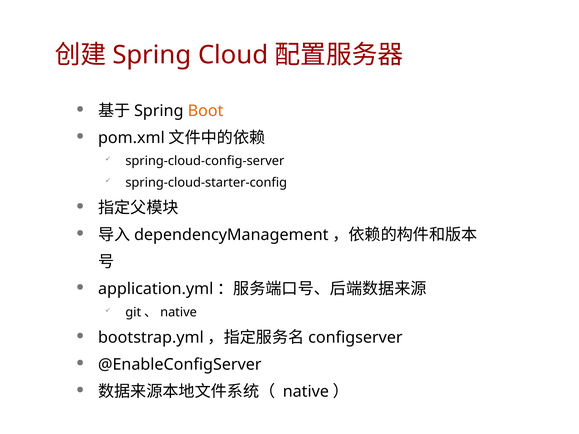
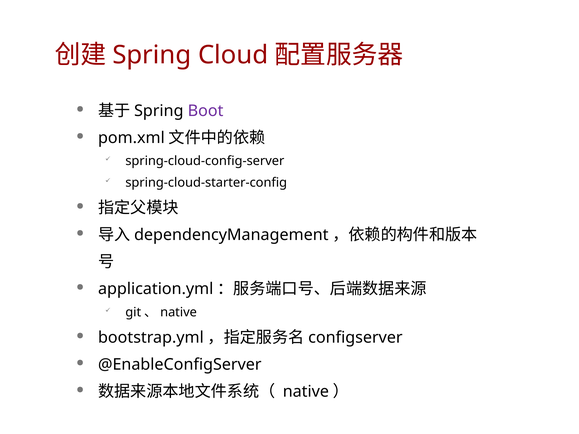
Boot colour: orange -> purple (206, 111)
